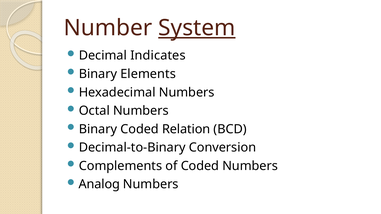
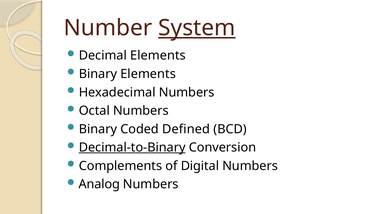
Decimal Indicates: Indicates -> Elements (158, 56)
Relation: Relation -> Defined (186, 129)
Decimal-to-Binary underline: none -> present (132, 148)
of Coded: Coded -> Digital (200, 166)
